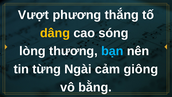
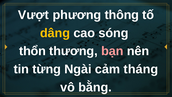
thắng: thắng -> thông (122, 15)
lòng: lòng -> thổn (32, 51)
bạn colour: light blue -> pink (112, 51)
giông: giông -> tháng (141, 69)
